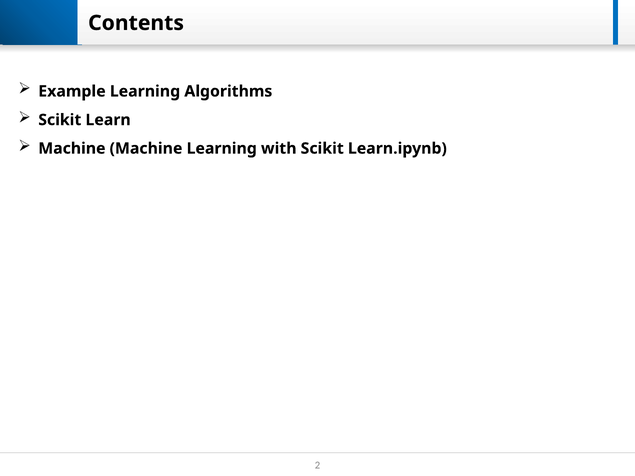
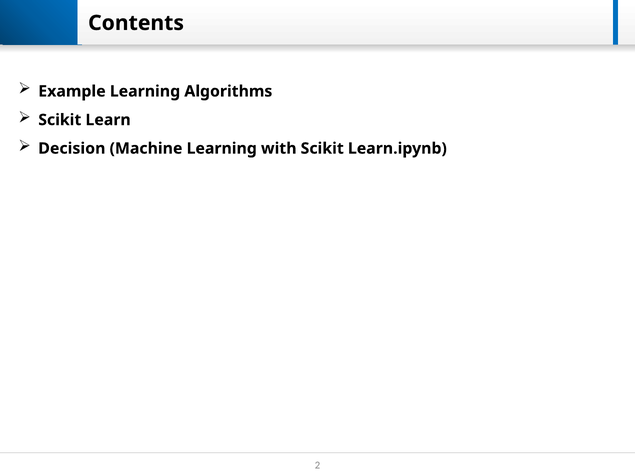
Machine: Machine -> Decision (72, 149)
